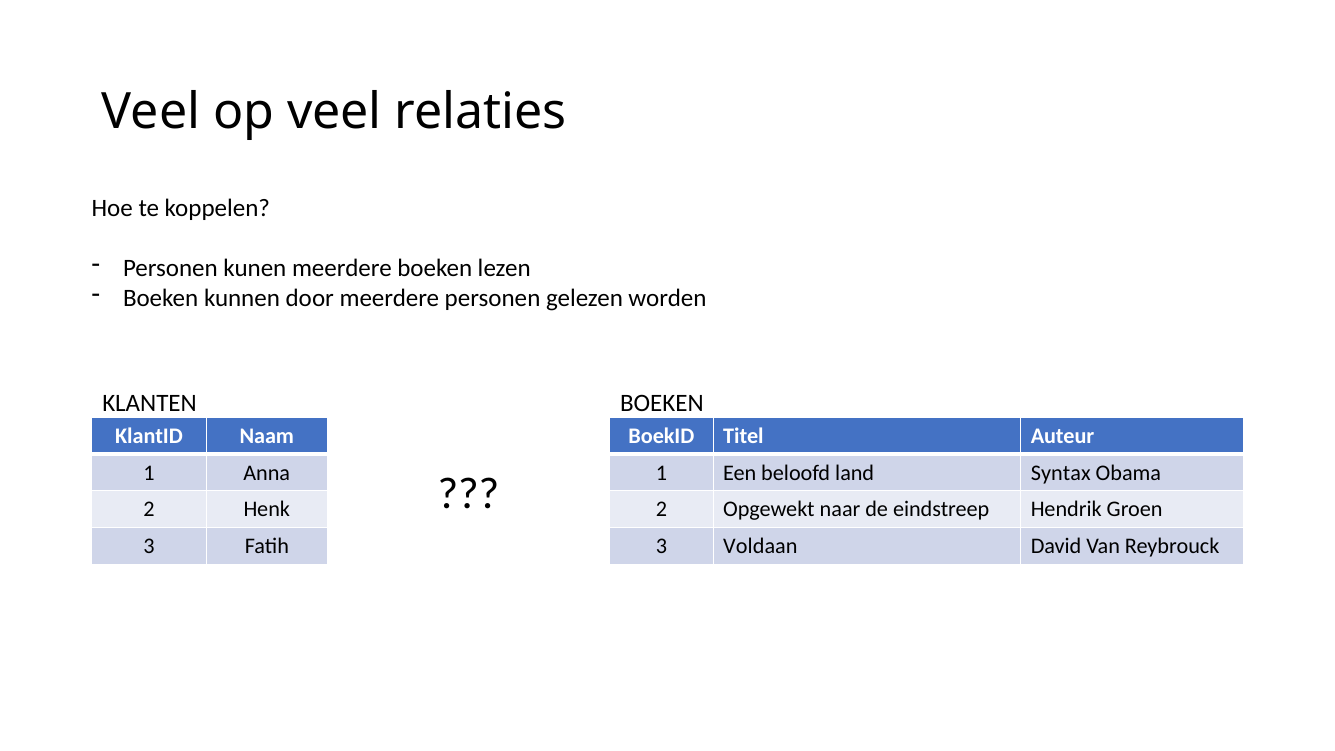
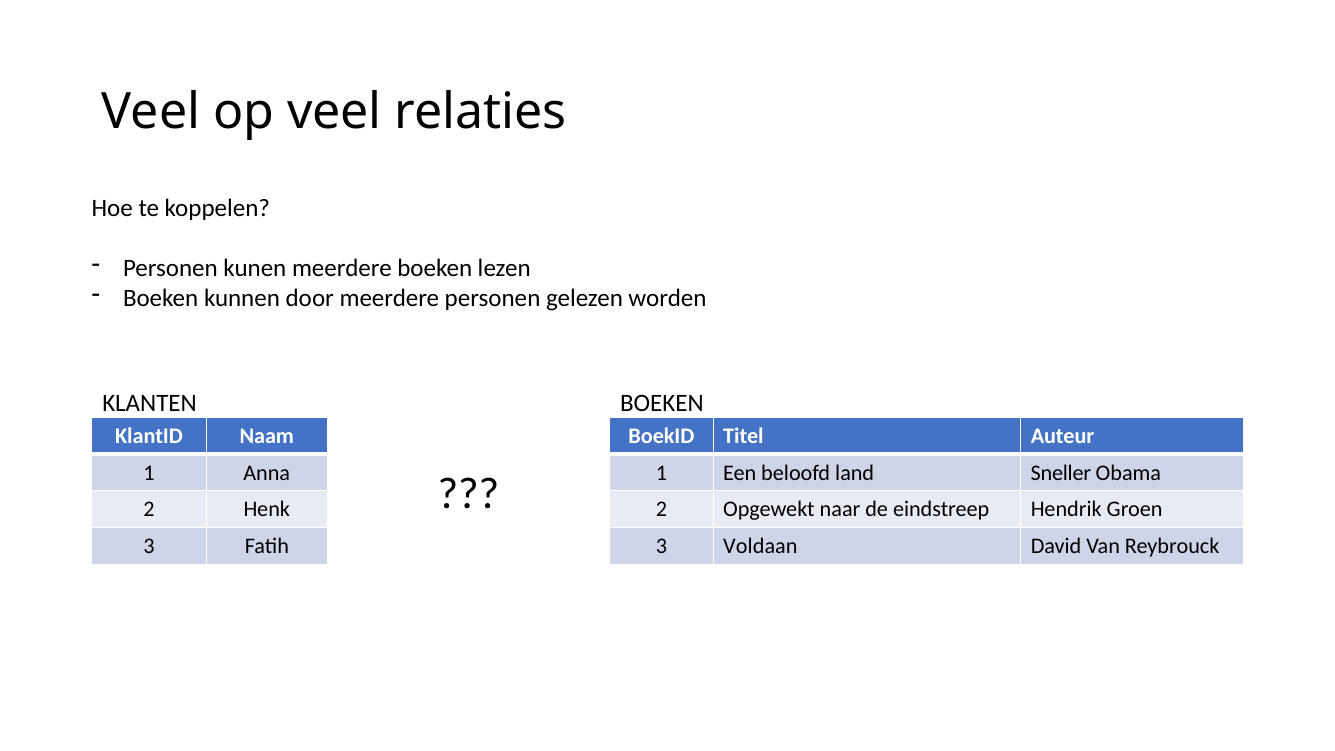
Syntax: Syntax -> Sneller (1061, 473)
